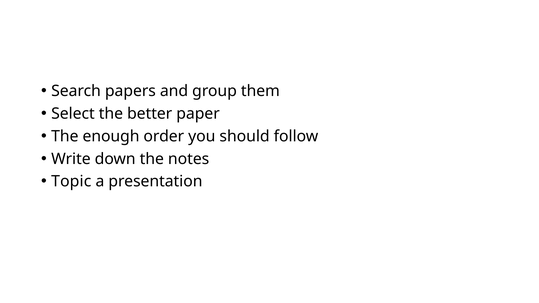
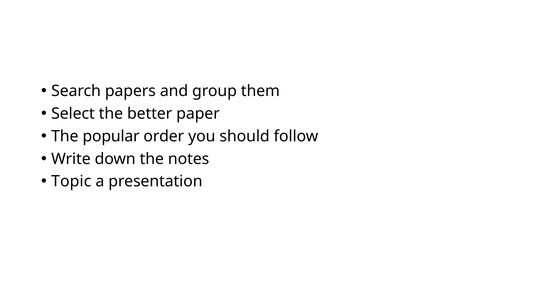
enough: enough -> popular (111, 136)
